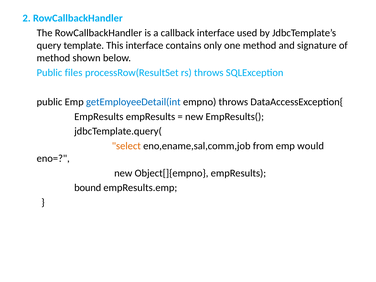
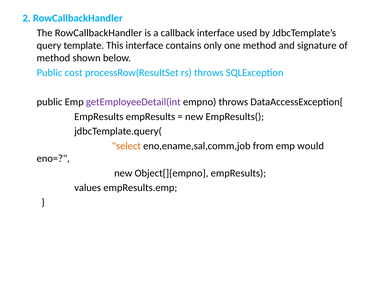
files: files -> cost (74, 73)
getEmployeeDetail(int colour: blue -> purple (133, 102)
bound: bound -> values (88, 188)
